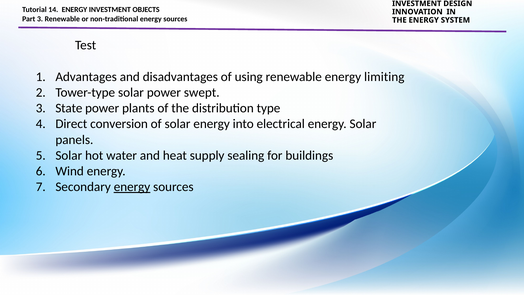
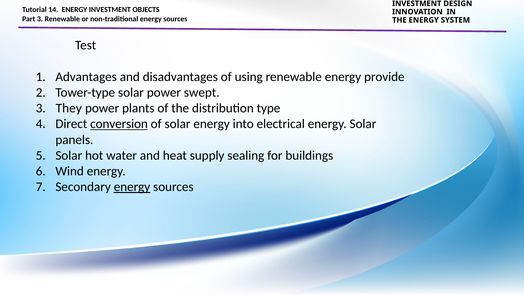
limiting: limiting -> provide (384, 77)
State: State -> They (69, 108)
conversion underline: none -> present (119, 124)
